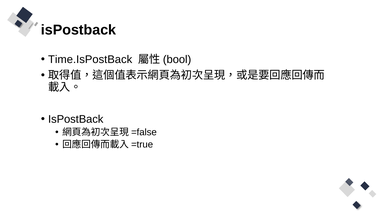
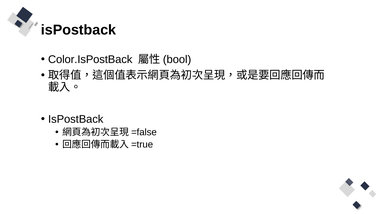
Time.IsPostBack: Time.IsPostBack -> Color.IsPostBack (90, 59)
